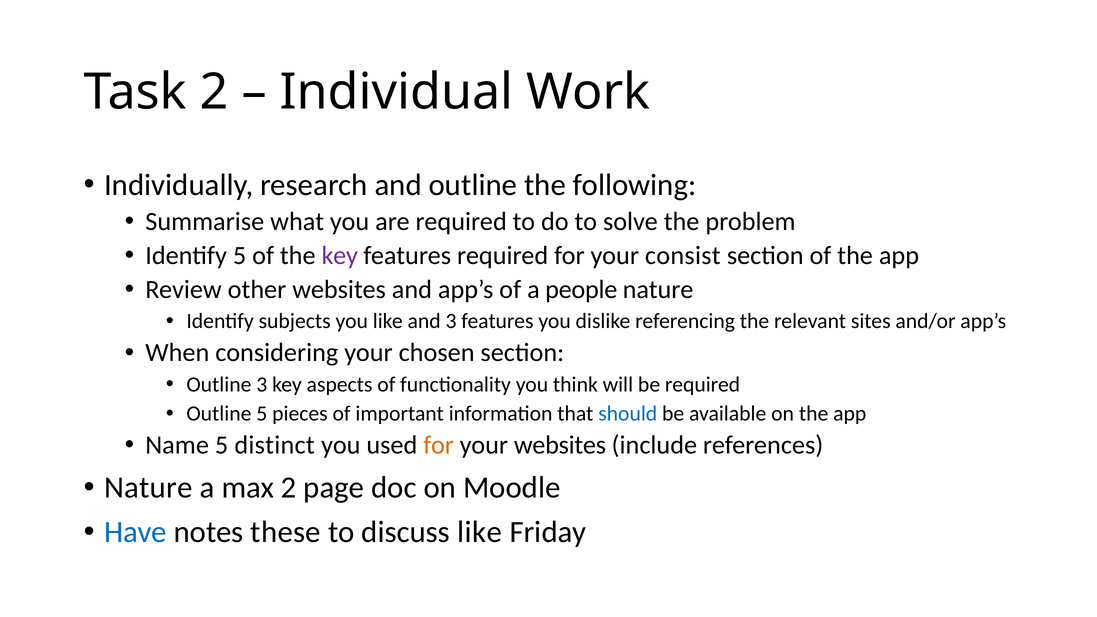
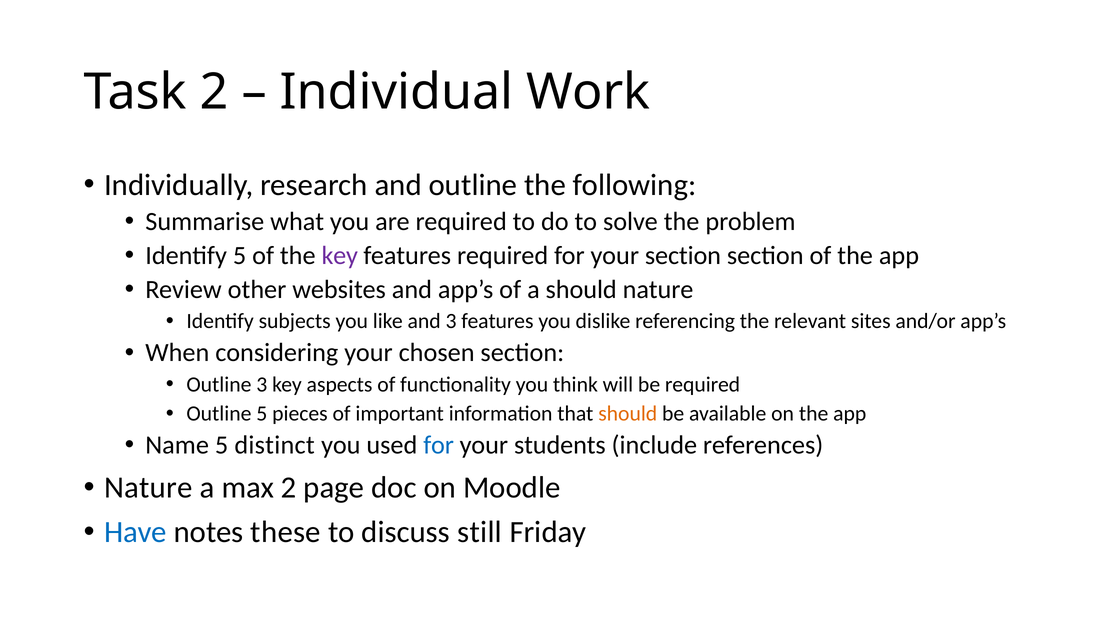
your consist: consist -> section (683, 256)
a people: people -> should (581, 290)
should colour: blue -> orange (628, 414)
for colour: orange -> blue (439, 445)
your websites: websites -> students (560, 445)
discuss like: like -> still (480, 532)
